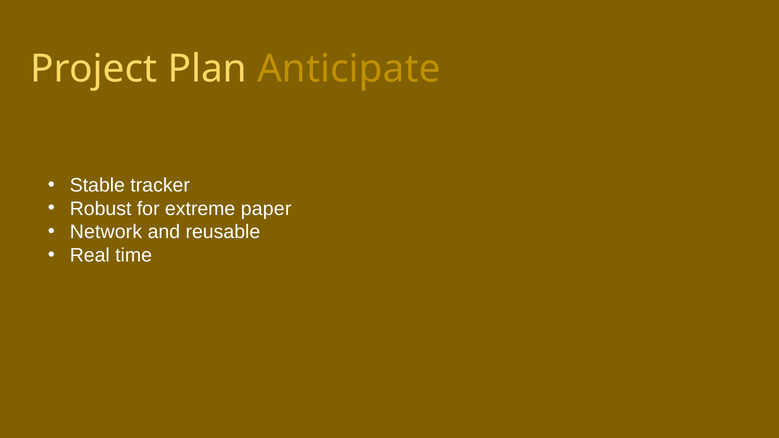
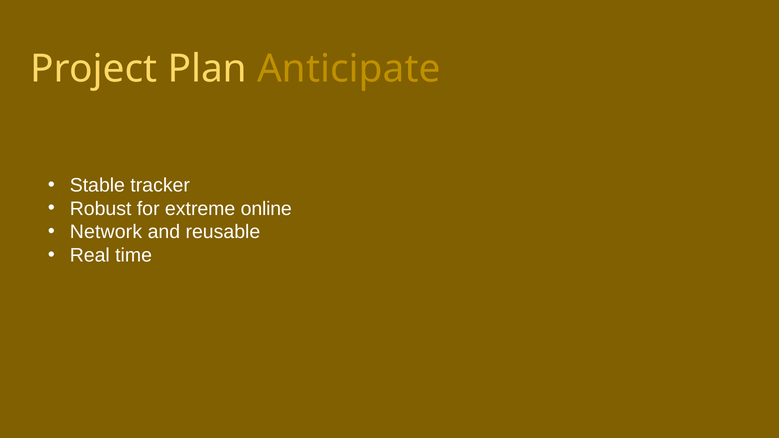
paper: paper -> online (266, 209)
